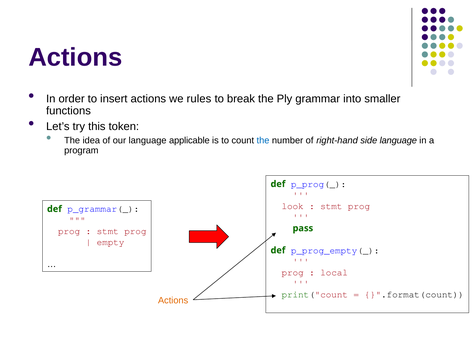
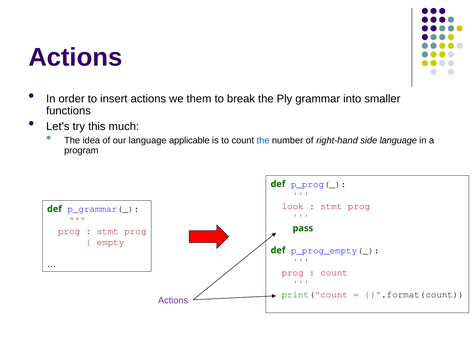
rules: rules -> them (199, 99)
token: token -> much (124, 126)
local: local -> count (334, 272)
Actions colour: orange -> purple (173, 300)
